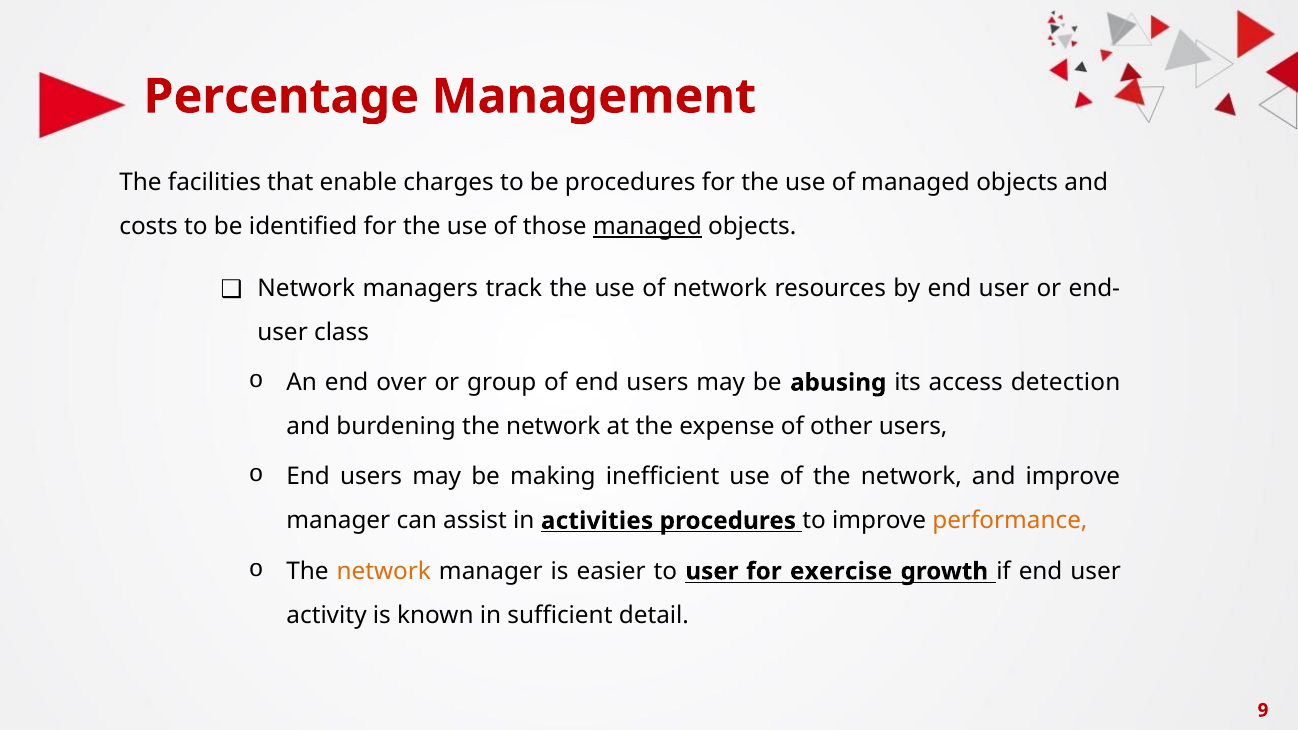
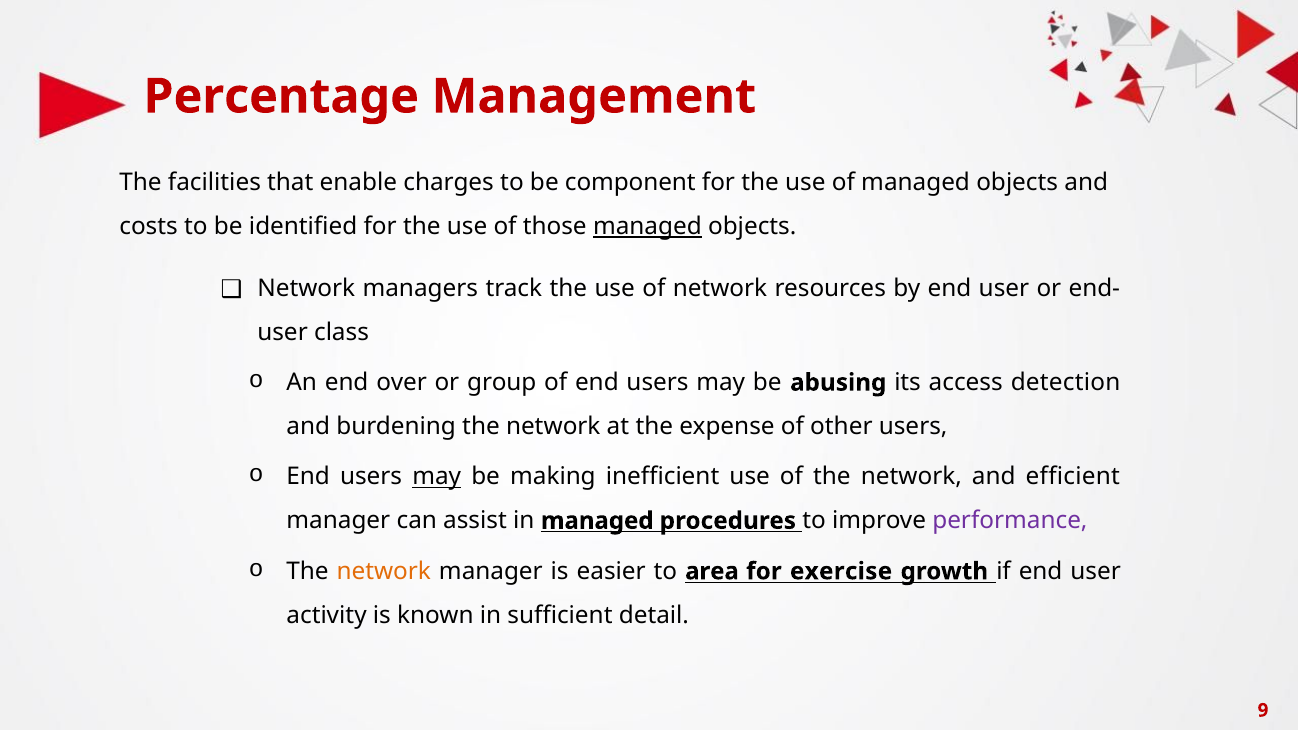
be procedures: procedures -> component (630, 183)
may underline: none -> present (437, 477)
and improve: improve -> efficient (1073, 477)
in activities: activities -> managed (597, 521)
performance colour: orange -> purple (1010, 521)
to user: user -> area (712, 571)
